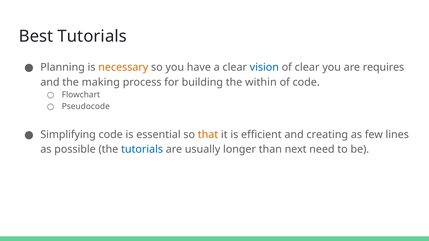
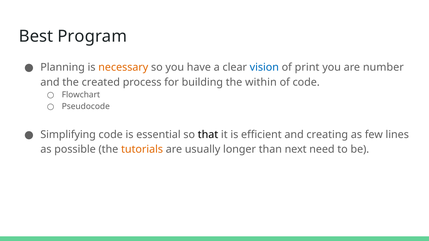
Best Tutorials: Tutorials -> Program (92, 36)
of clear: clear -> print (307, 67)
requires: requires -> number (383, 67)
making: making -> created (101, 82)
that colour: orange -> black (208, 135)
tutorials colour: blue -> orange (142, 150)
